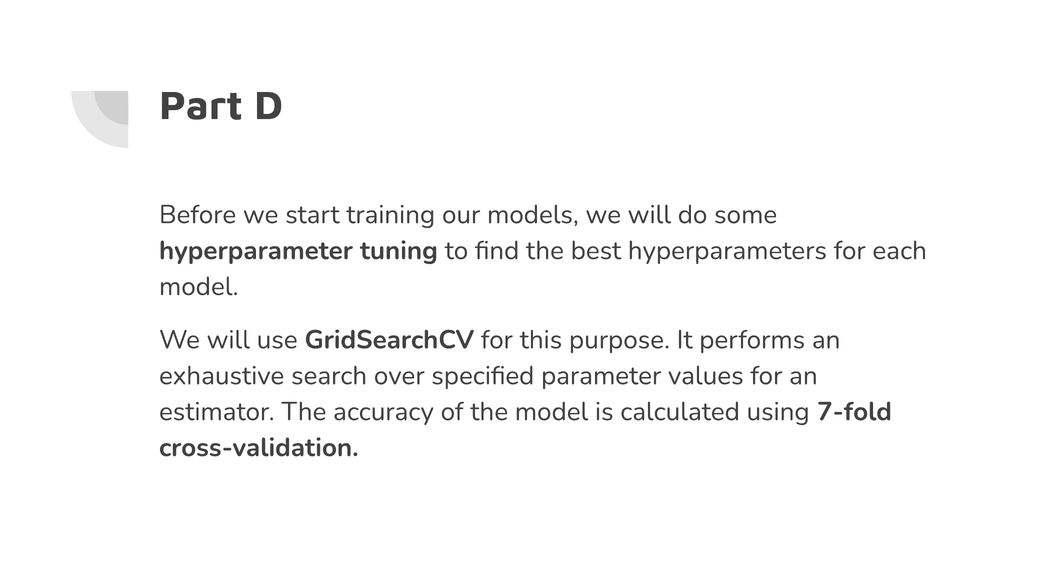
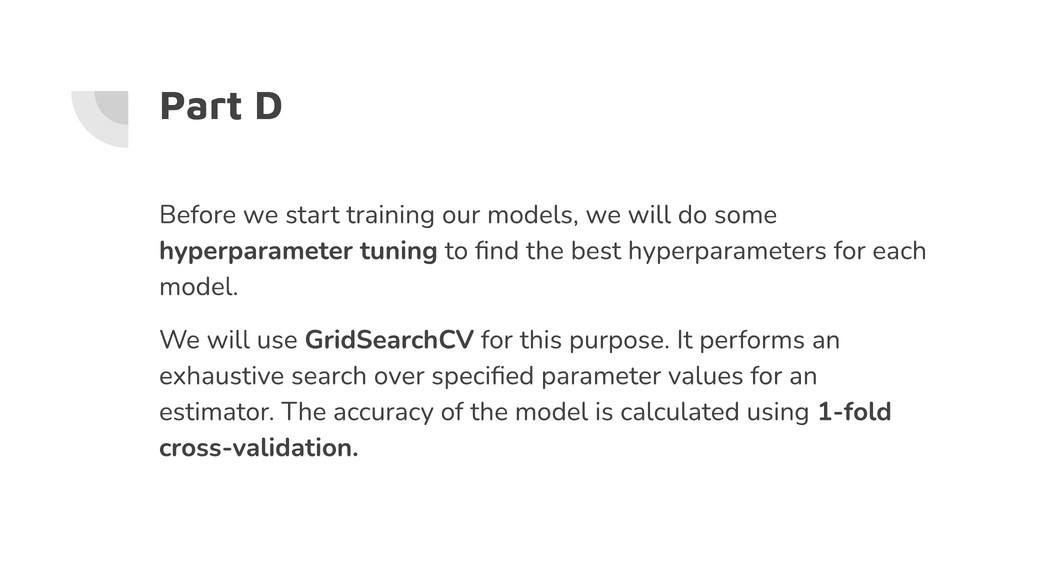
7-fold: 7-fold -> 1-fold (854, 412)
